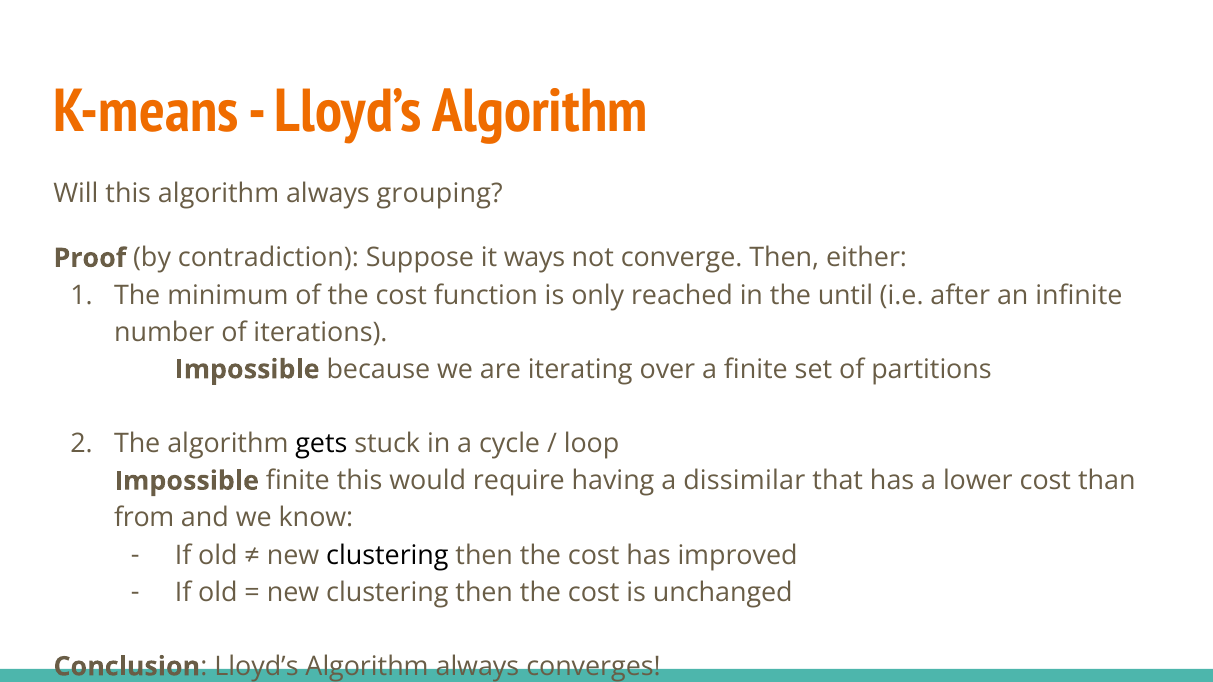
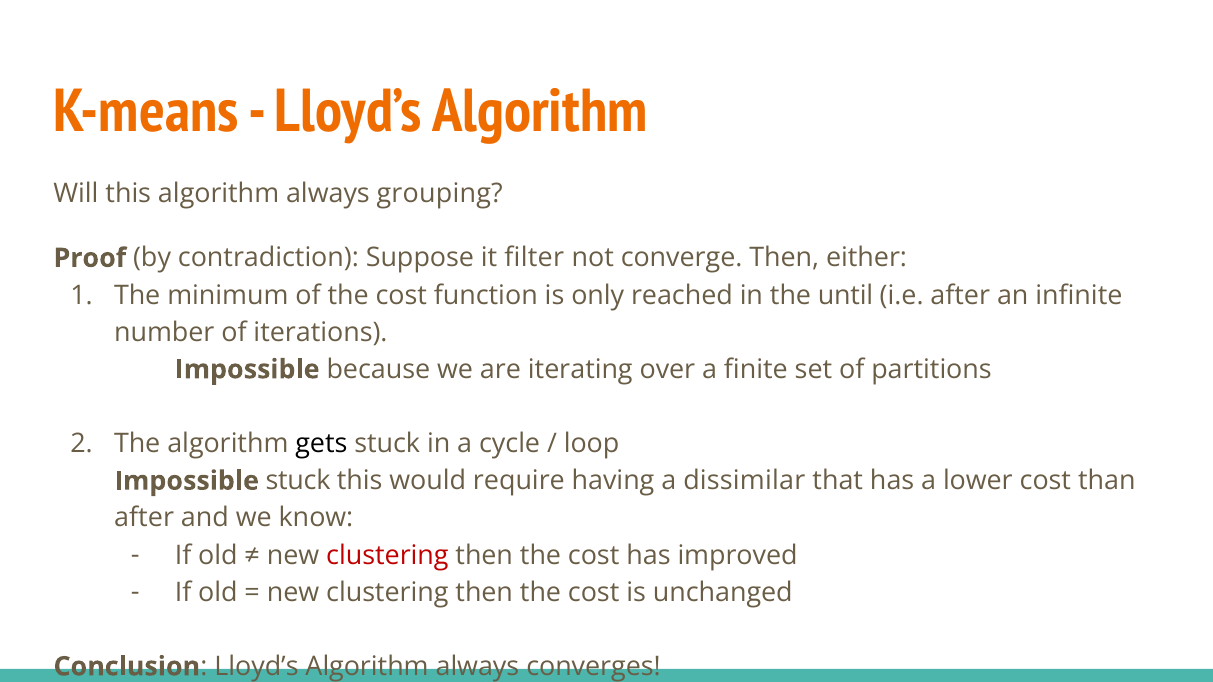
ways: ways -> filter (534, 258)
Impossible finite: finite -> stuck (298, 481)
from: from -> after (144, 518)
clustering colour: black -> red (387, 555)
